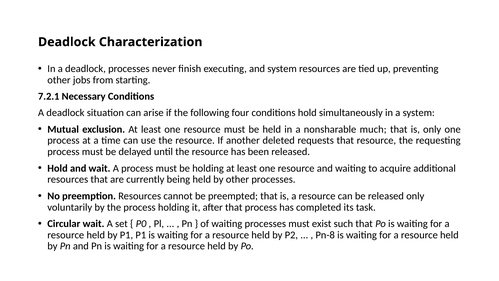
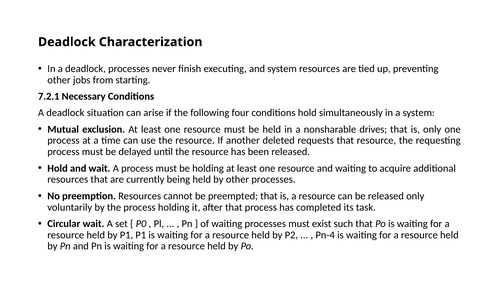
much: much -> drives (373, 129)
Pn-8: Pn-8 -> Pn-4 (325, 235)
